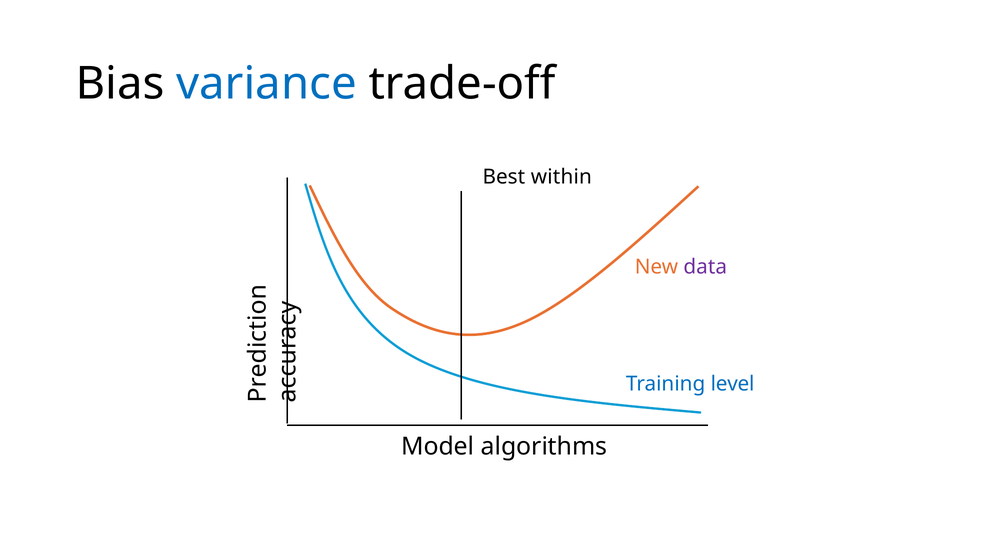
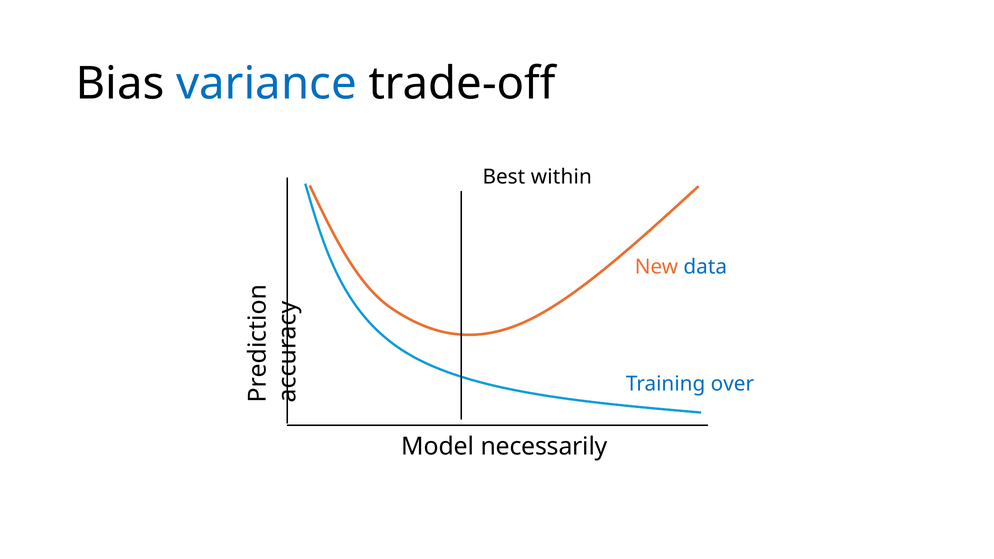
data colour: purple -> blue (705, 267)
level: level -> over (732, 384)
algorithms: algorithms -> necessarily (544, 447)
